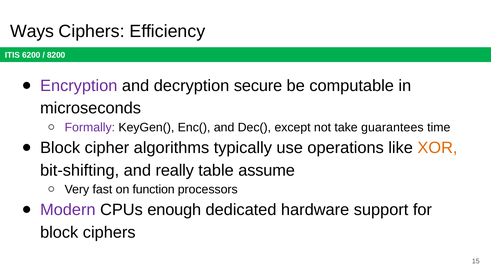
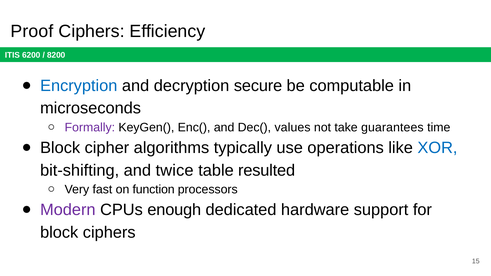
Ways: Ways -> Proof (32, 31)
Encryption colour: purple -> blue (79, 86)
except: except -> values (293, 127)
XOR colour: orange -> blue (437, 148)
really: really -> twice (175, 170)
assume: assume -> resulted (267, 170)
